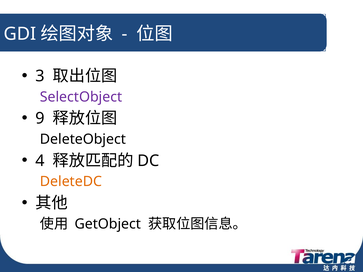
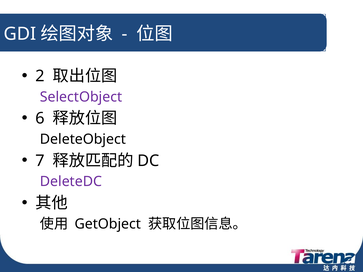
3: 3 -> 2 (40, 76)
9: 9 -> 6 (40, 119)
4: 4 -> 7 (40, 161)
DeleteDC colour: orange -> purple (71, 182)
